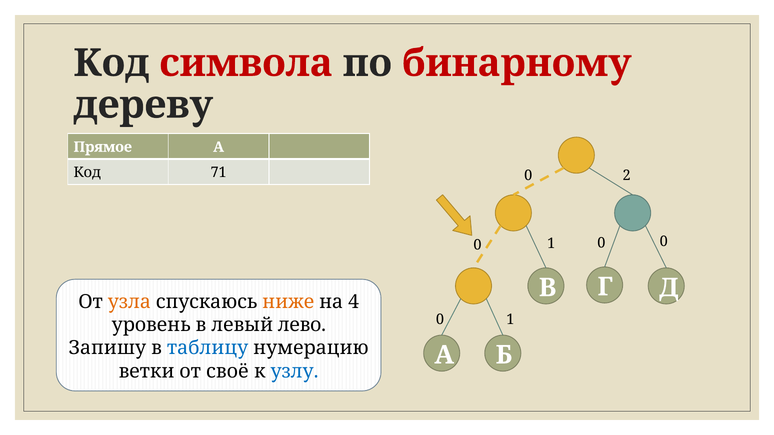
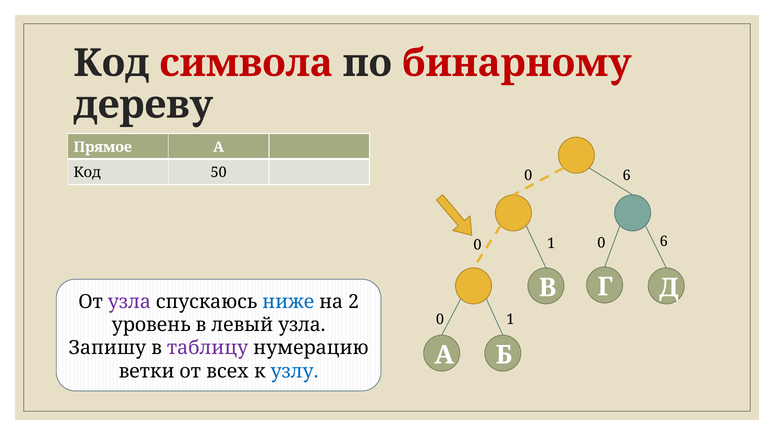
71: 71 -> 50 (219, 173)
2: 2 -> 6 (627, 175)
0: 0 -> 6 (664, 242)
узла colour: orange -> purple (129, 302)
ниже colour: orange -> blue (288, 302)
4: 4 -> 2 (354, 302)
левый лево: лево -> узла (302, 325)
таблицу colour: blue -> purple (208, 348)
своё: своё -> всех (227, 372)
